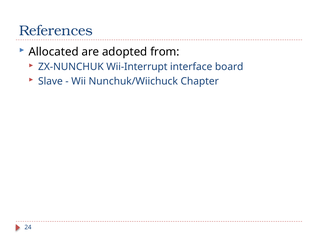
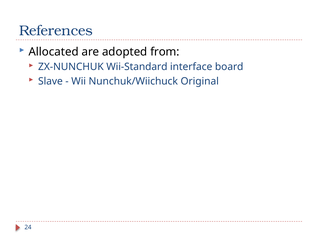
Wii-Interrupt: Wii-Interrupt -> Wii-Standard (137, 67)
Chapter: Chapter -> Original (200, 81)
